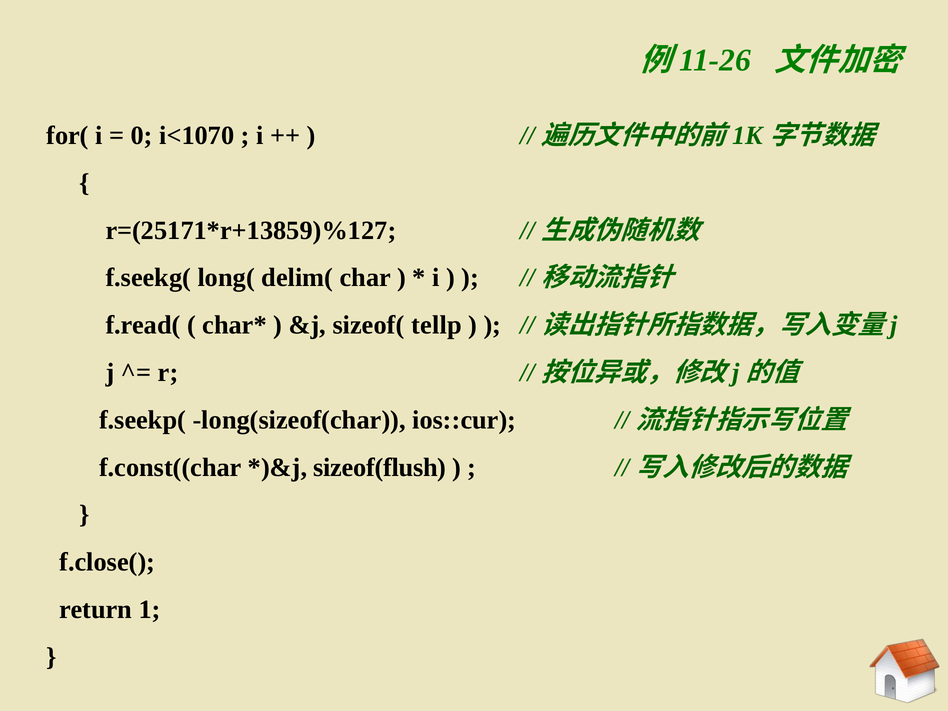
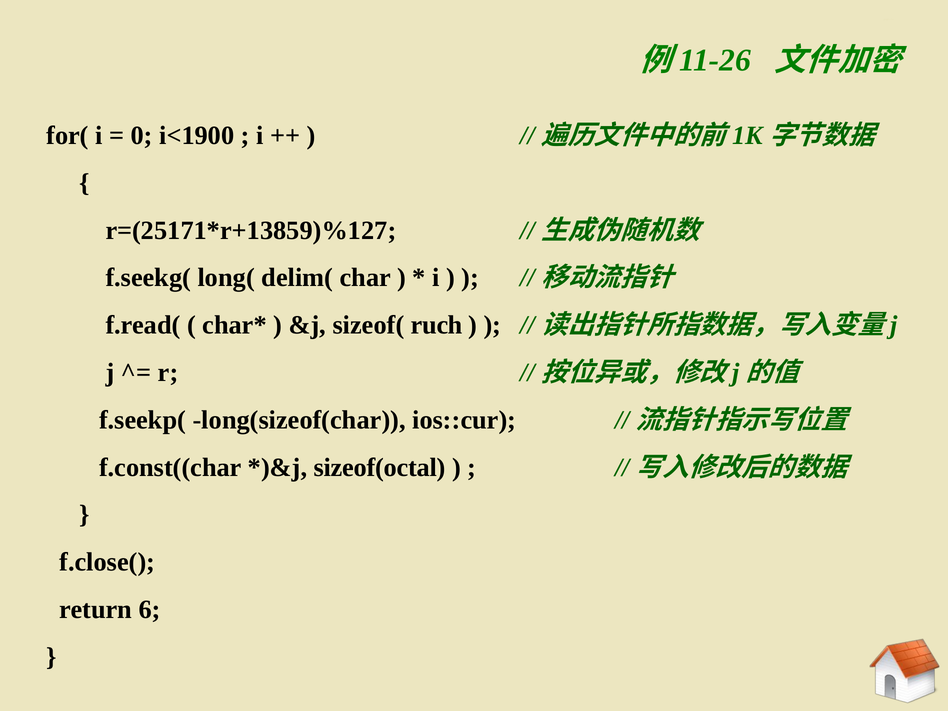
i<1070: i<1070 -> i<1900 (197, 136)
tellp: tellp -> ruch (437, 325)
sizeof(flush: sizeof(flush -> sizeof(octal (380, 467)
return 1: 1 -> 6 (150, 610)
